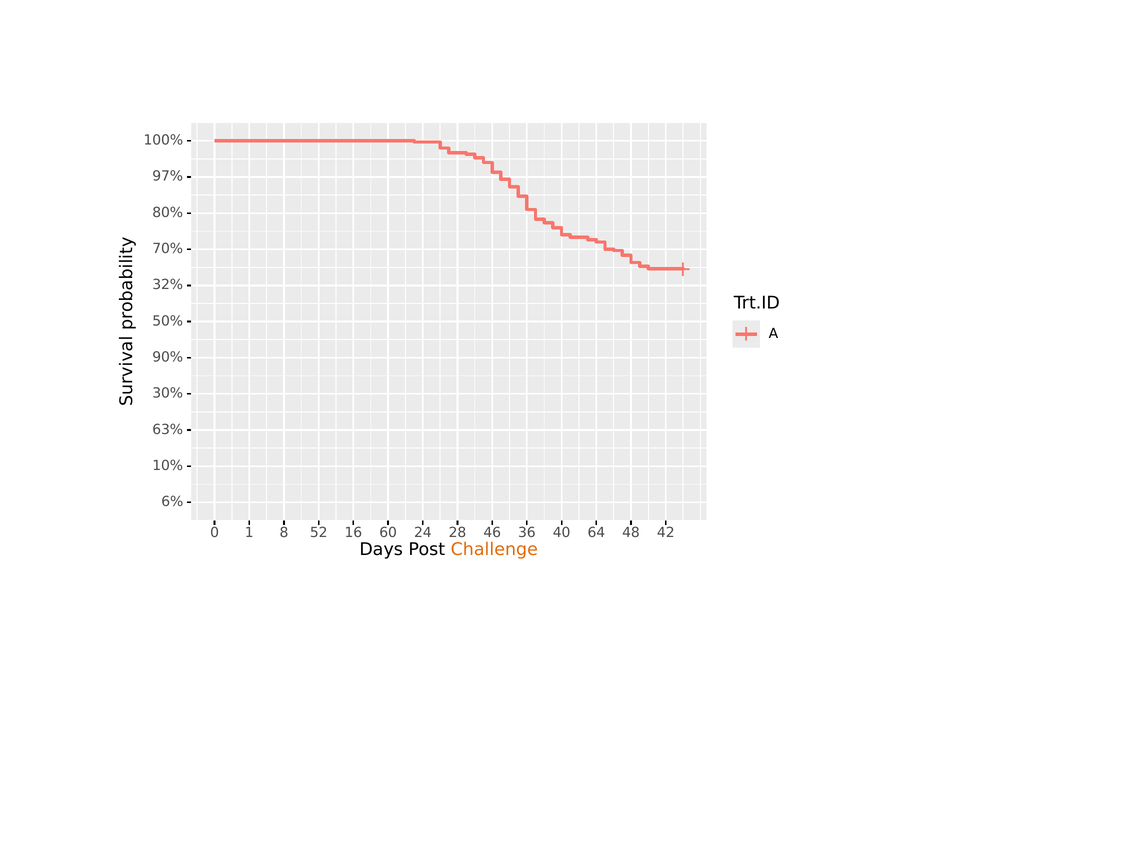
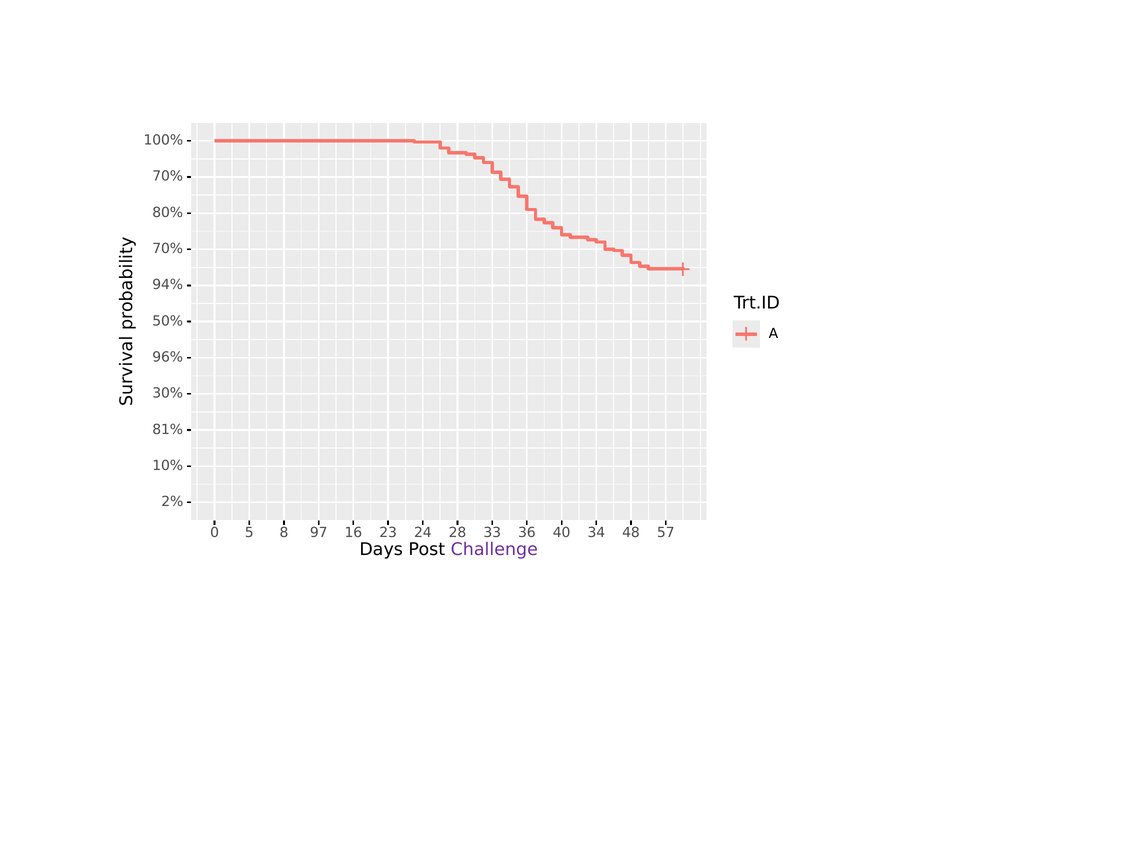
97%: 97% -> 70% (168, 176)
32%: 32% -> 94% (168, 285)
90%: 90% -> 96% (168, 357)
63%: 63% -> 81% (168, 429)
6%: 6% -> 2% (172, 502)
1: 1 -> 5 (249, 533)
52: 52 -> 97 (319, 533)
60: 60 -> 23 (388, 533)
46: 46 -> 33 (492, 533)
64: 64 -> 34 (596, 533)
42: 42 -> 57 (666, 533)
Challenge colour: orange -> purple (494, 549)
